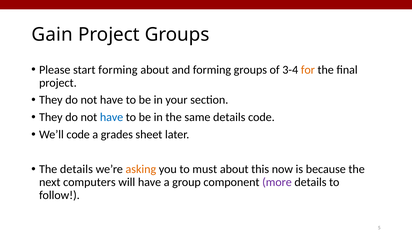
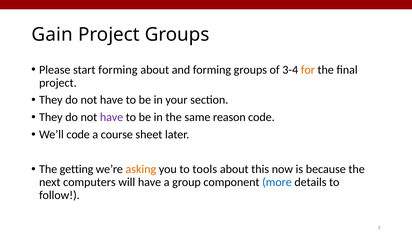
have colour: blue -> purple (112, 117)
same details: details -> reason (229, 117)
grades: grades -> course (117, 134)
The details: details -> getting (77, 169)
must: must -> tools (205, 169)
more colour: purple -> blue (277, 182)
